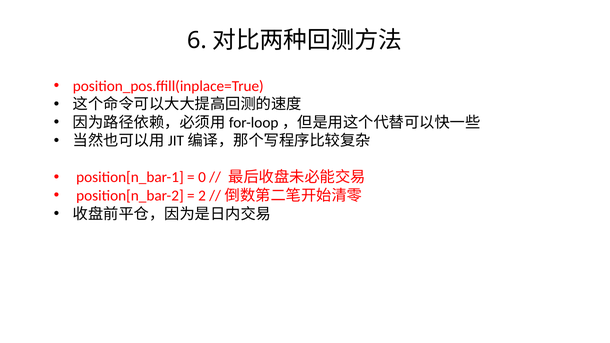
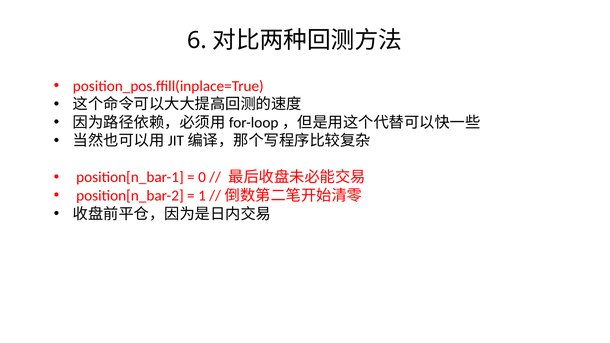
2: 2 -> 1 (202, 196)
